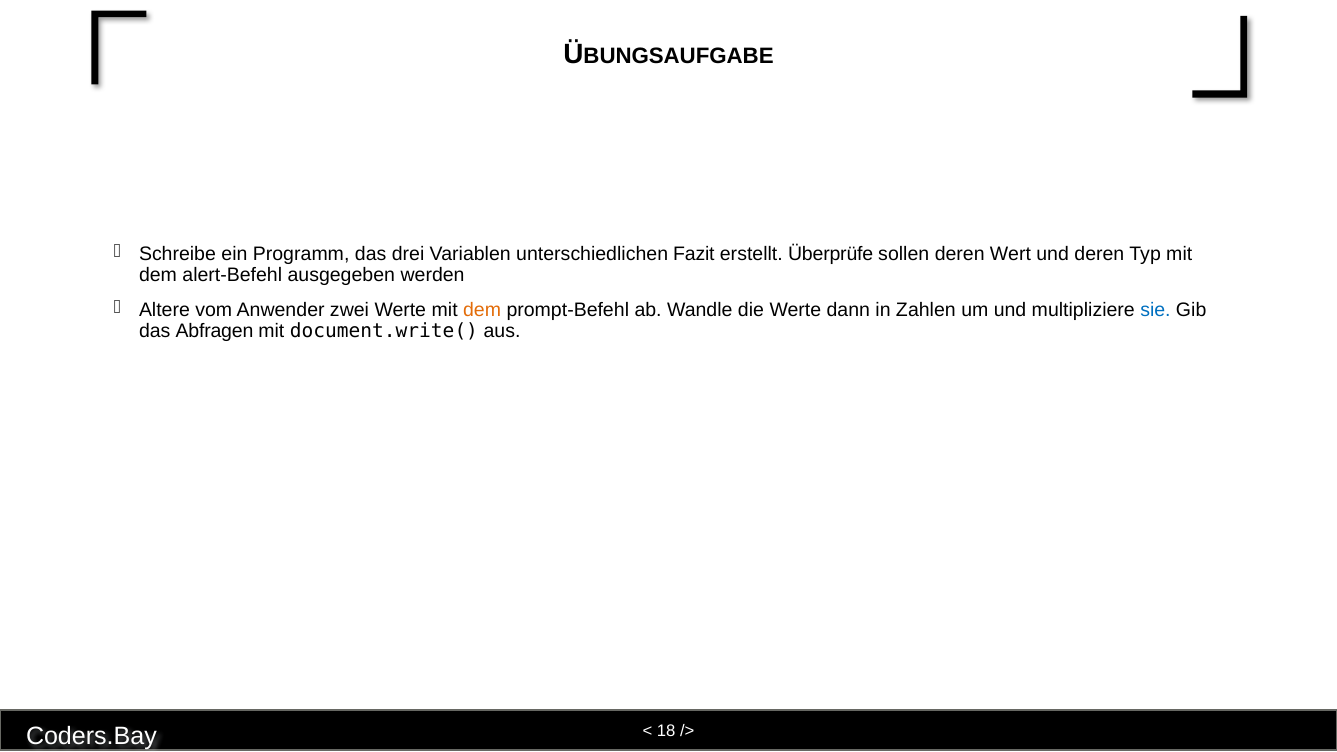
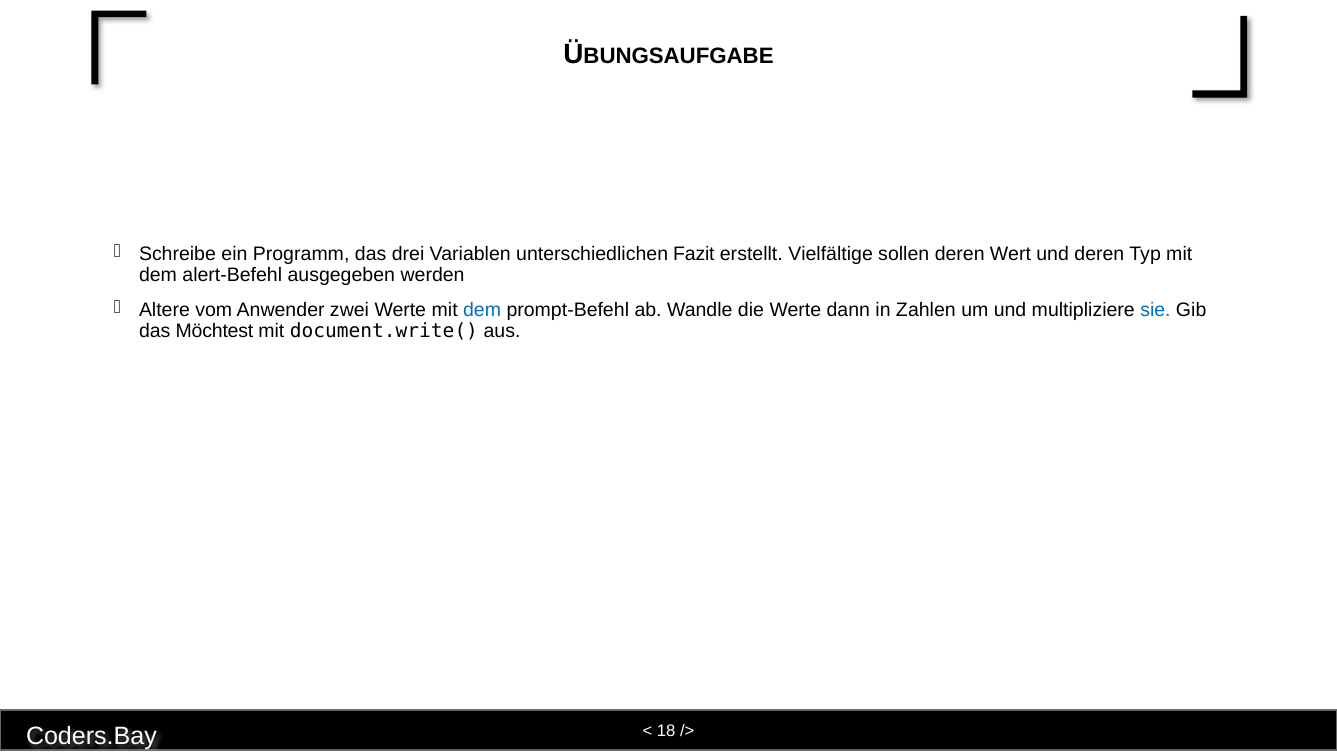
Überprüfe: Überprüfe -> Vielfältige (831, 254)
dem colour: orange -> blue (482, 310)
Abfragen: Abfragen -> Möchtest (214, 331)
